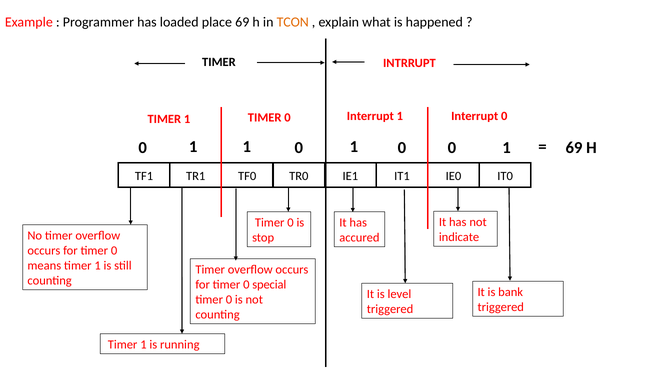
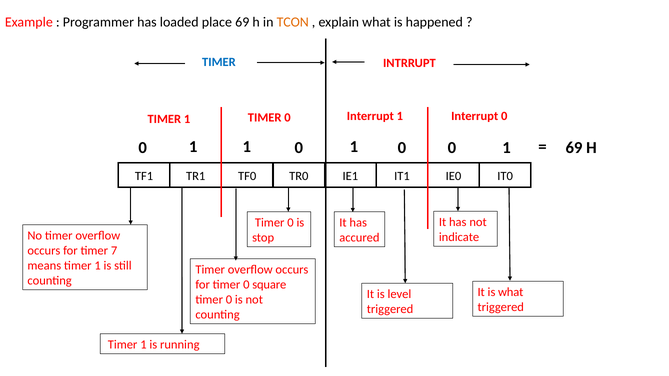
TIMER colour: black -> blue (219, 62)
0: 0 -> 7 (114, 251)
special: special -> square (269, 285)
is bank: bank -> what (511, 292)
